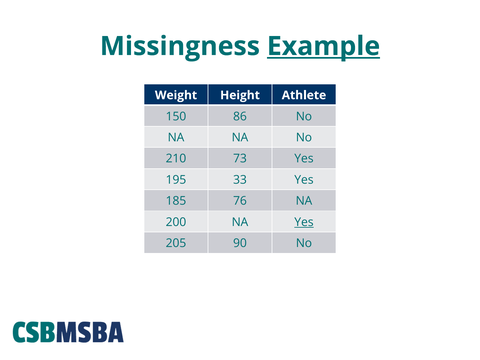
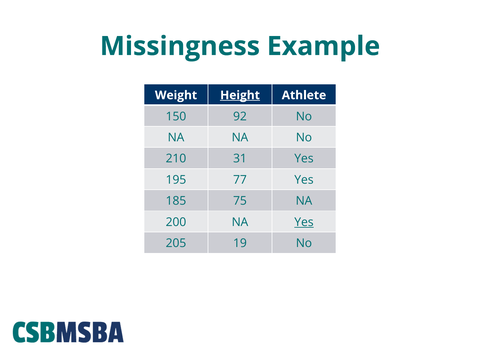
Example underline: present -> none (323, 46)
Height underline: none -> present (240, 95)
86: 86 -> 92 (240, 116)
73: 73 -> 31 (240, 159)
33: 33 -> 77 (240, 180)
76: 76 -> 75 (240, 201)
90: 90 -> 19 (240, 243)
